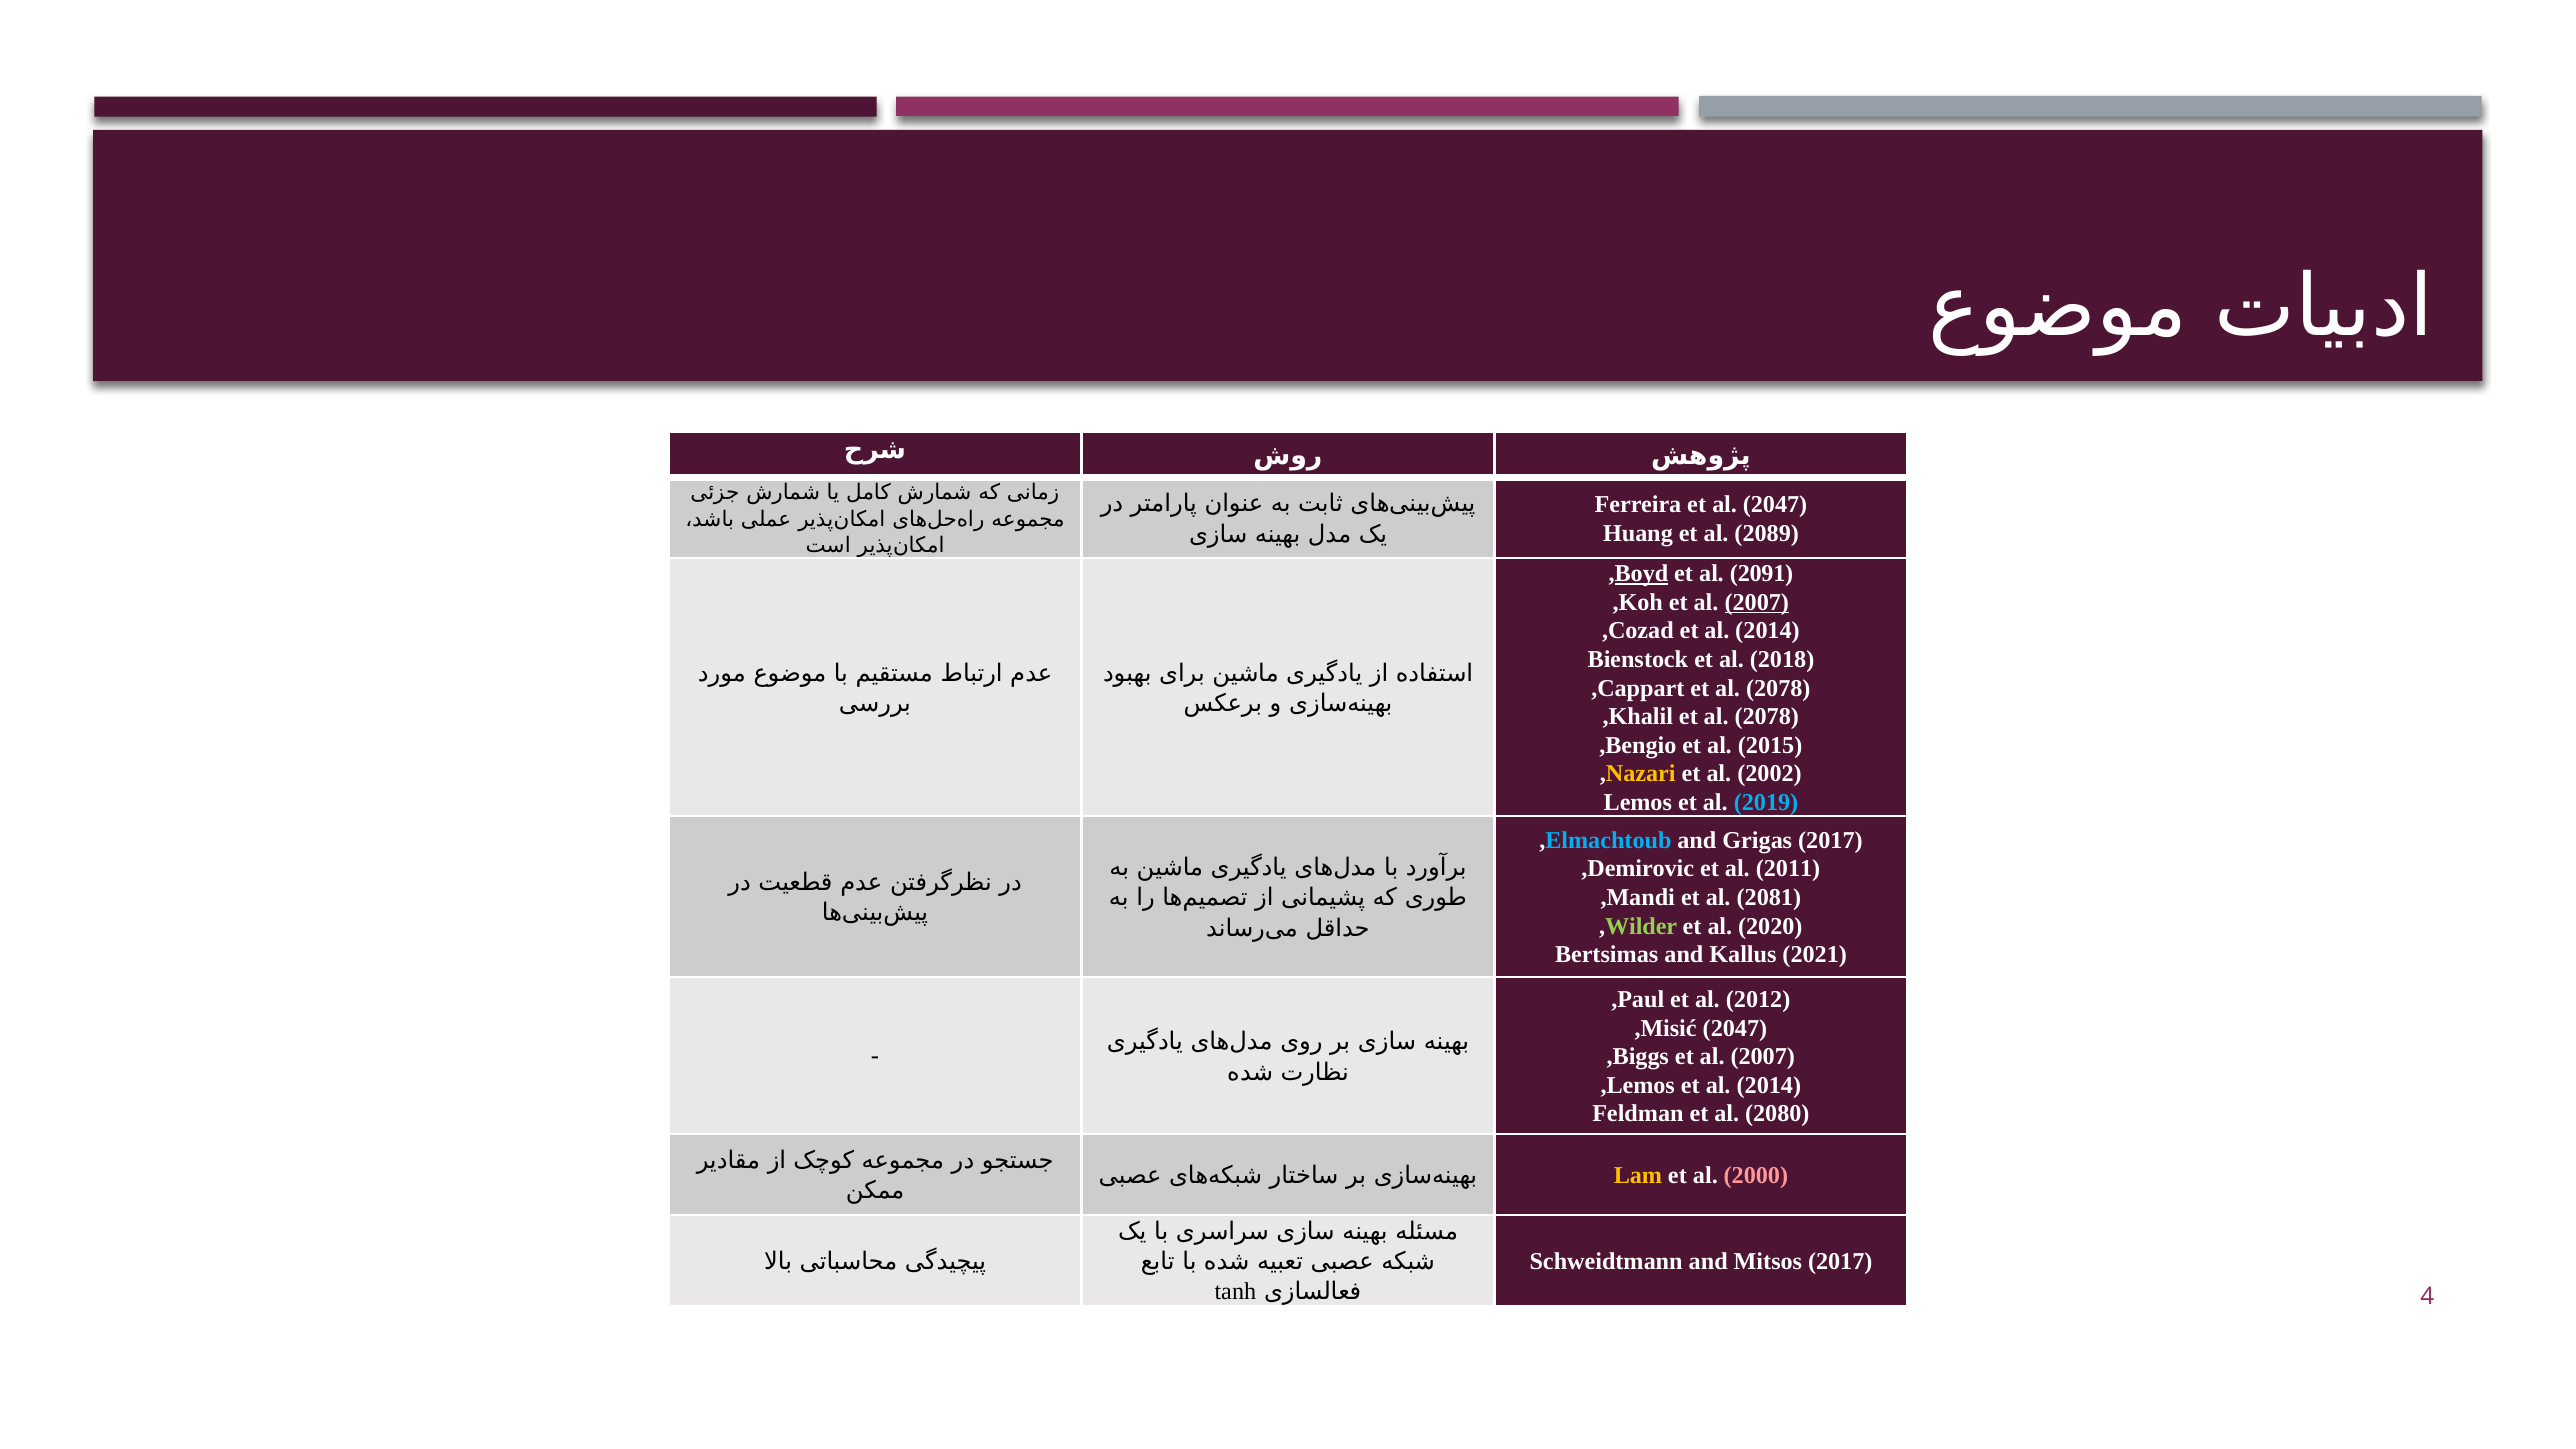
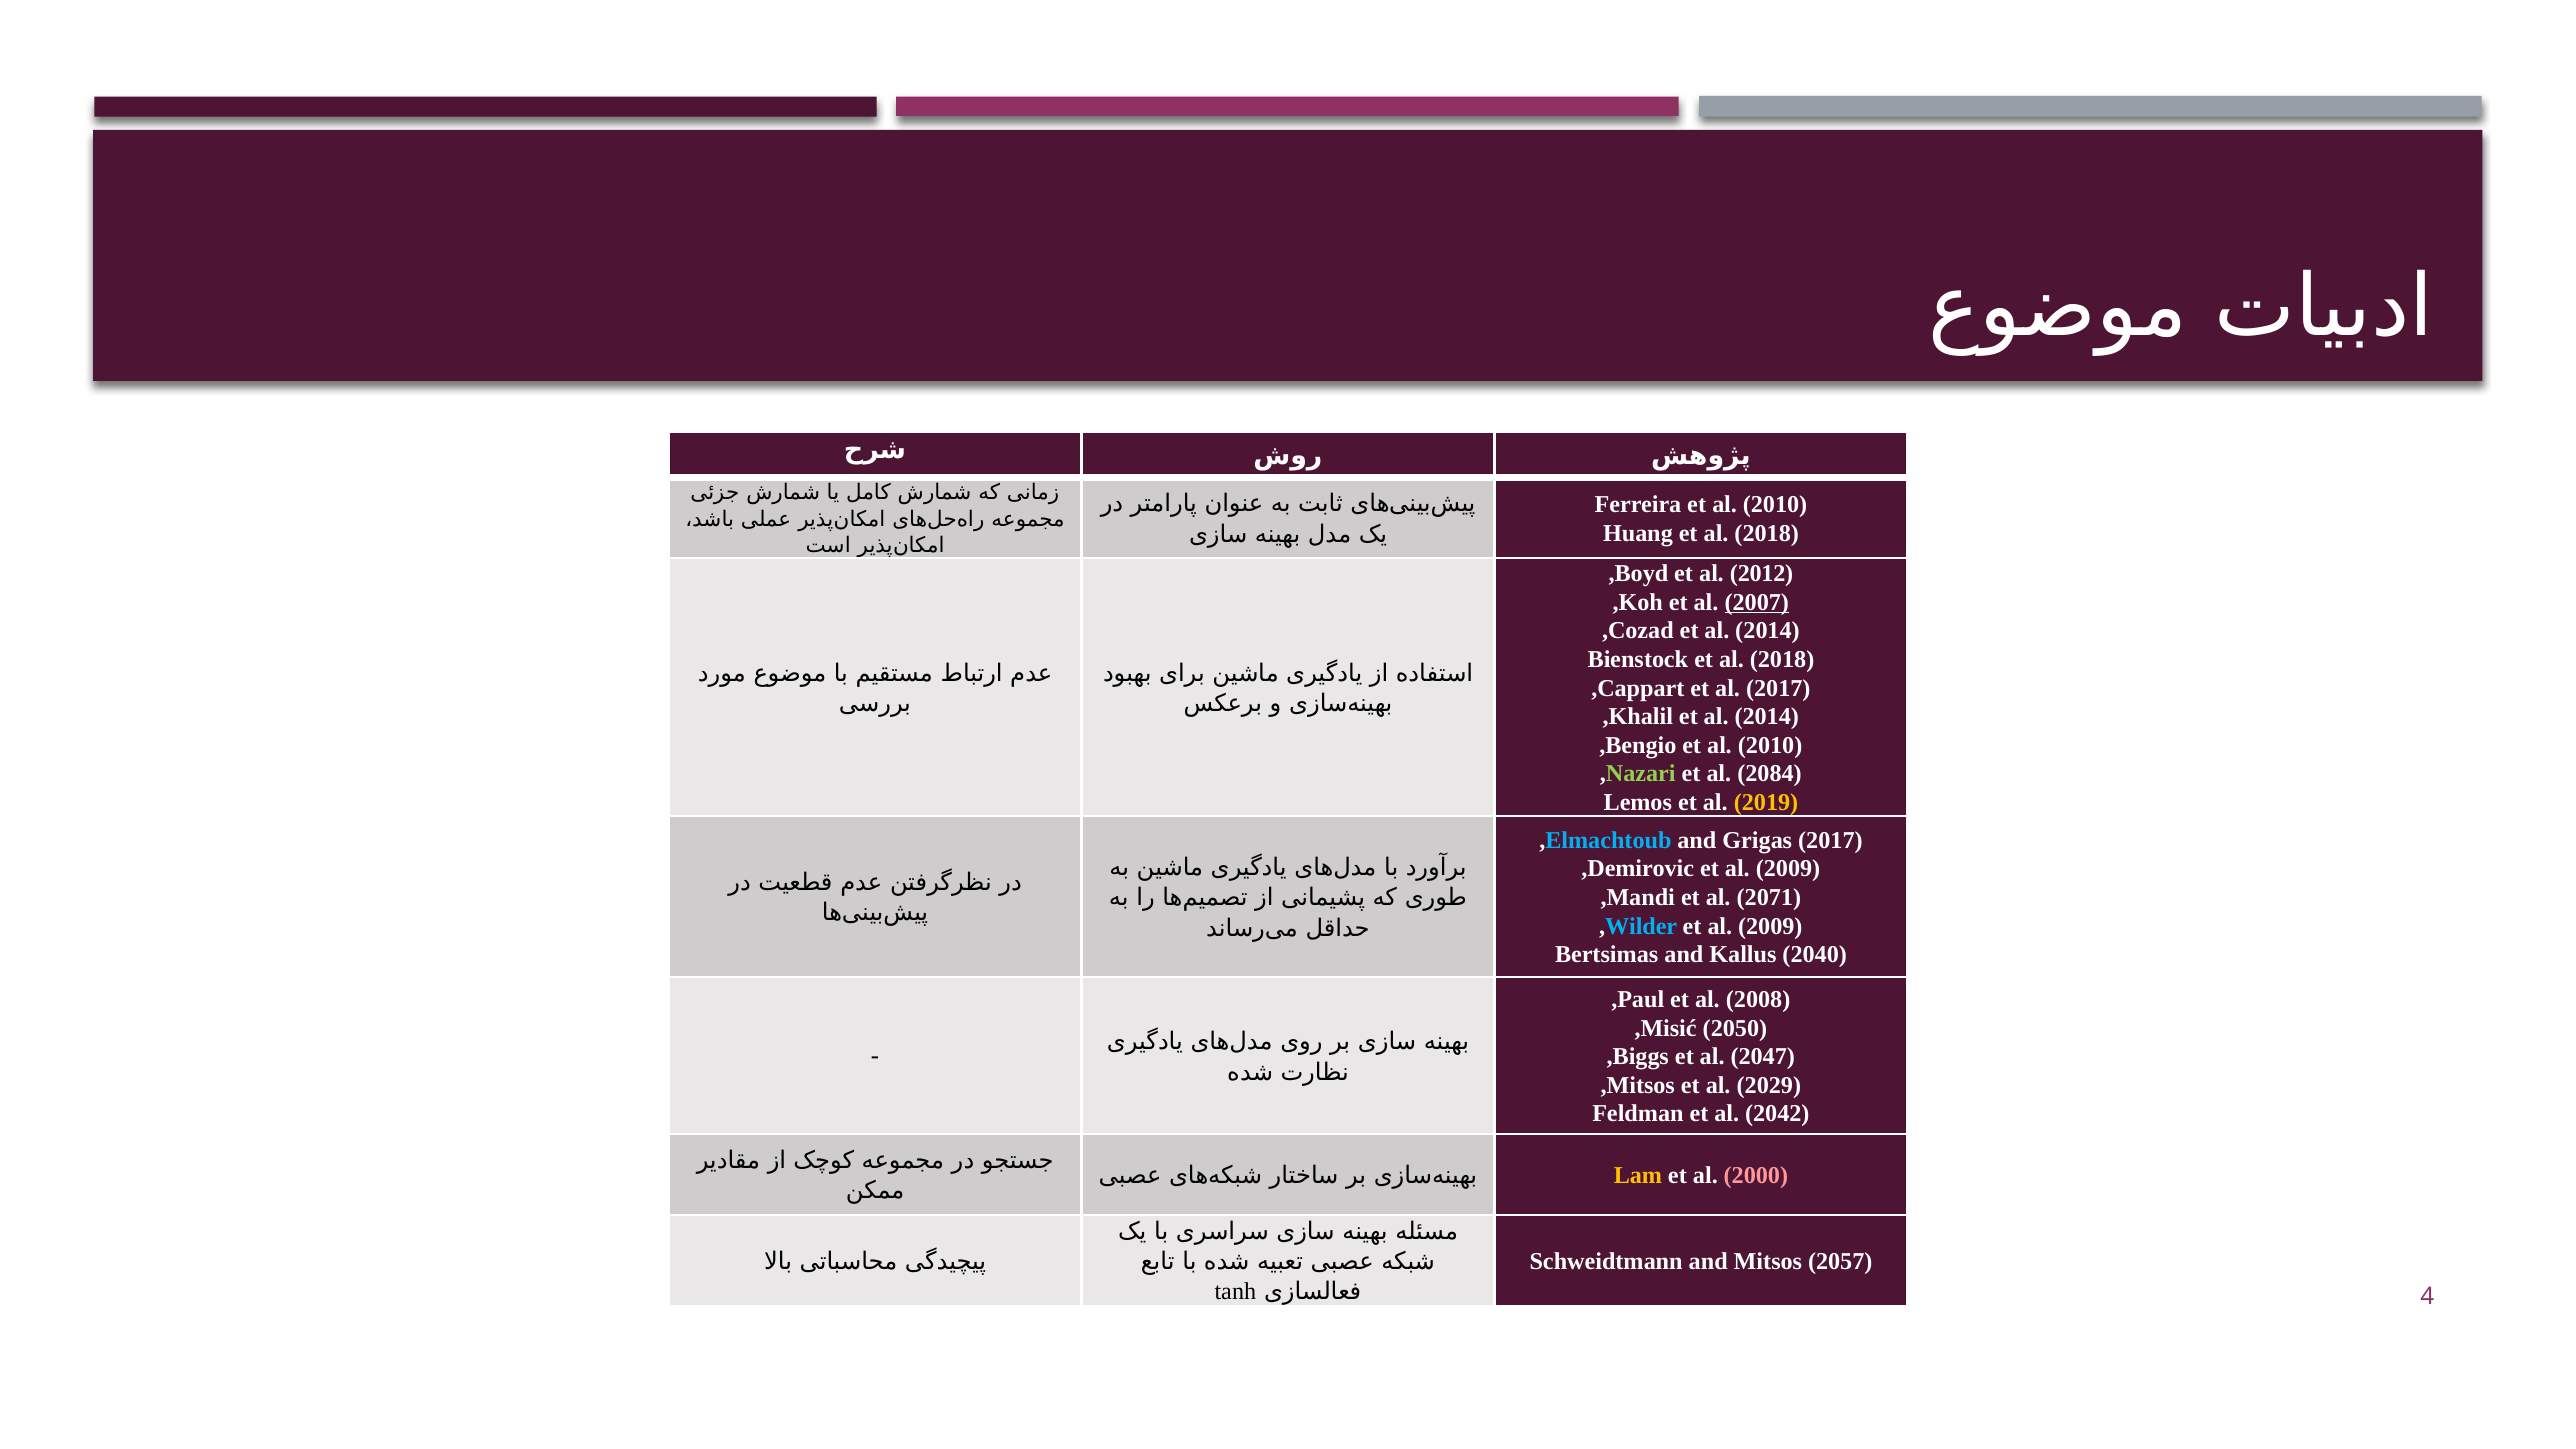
Ferreira et al 2047: 2047 -> 2010 (1775, 505)
Huang et al 2089: 2089 -> 2018 (1767, 533)
Boyd underline: present -> none (1642, 574)
2091: 2091 -> 2012 (1762, 574)
Cappart et al 2078: 2078 -> 2017 (1778, 688)
Khalil et al 2078: 2078 -> 2014 (1767, 717)
Bengio et al 2015: 2015 -> 2010 (1770, 745)
Nazari colour: yellow -> light green (1641, 774)
2002: 2002 -> 2084 (1770, 774)
2019 colour: light blue -> yellow (1766, 802)
Demirovic et al 2011: 2011 -> 2009 (1788, 869)
2081: 2081 -> 2071 (1769, 898)
Wilder colour: light green -> light blue (1641, 926)
2020: 2020 -> 2009 (1770, 926)
2021: 2021 -> 2040 (1815, 955)
2012: 2012 -> 2008 (1758, 999)
Misić 2047: 2047 -> 2050 (1735, 1028)
Biggs et al 2007: 2007 -> 2047 (1763, 1057)
Lemos: Lemos -> Mitsos (1641, 1085)
2014: 2014 -> 2029 (1769, 1085)
2080: 2080 -> 2042 (1777, 1114)
Mitsos 2017: 2017 -> 2057 (1840, 1261)
